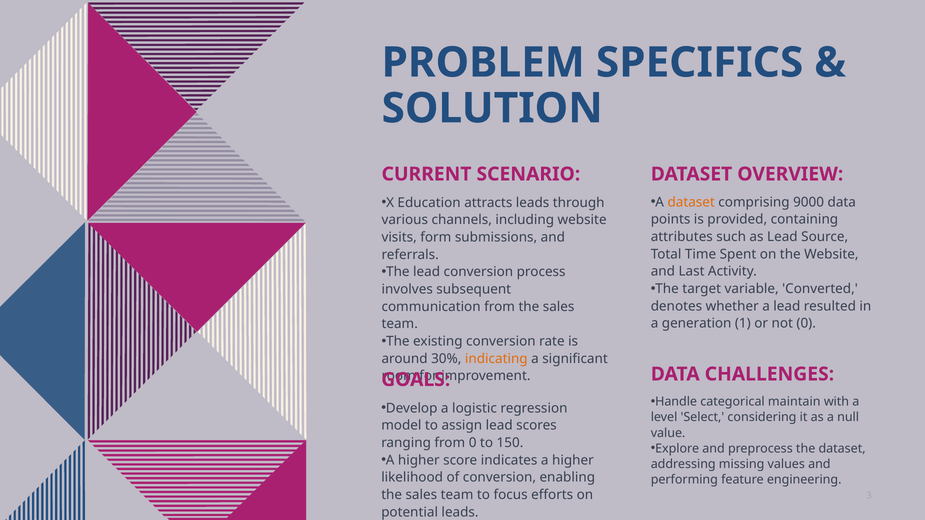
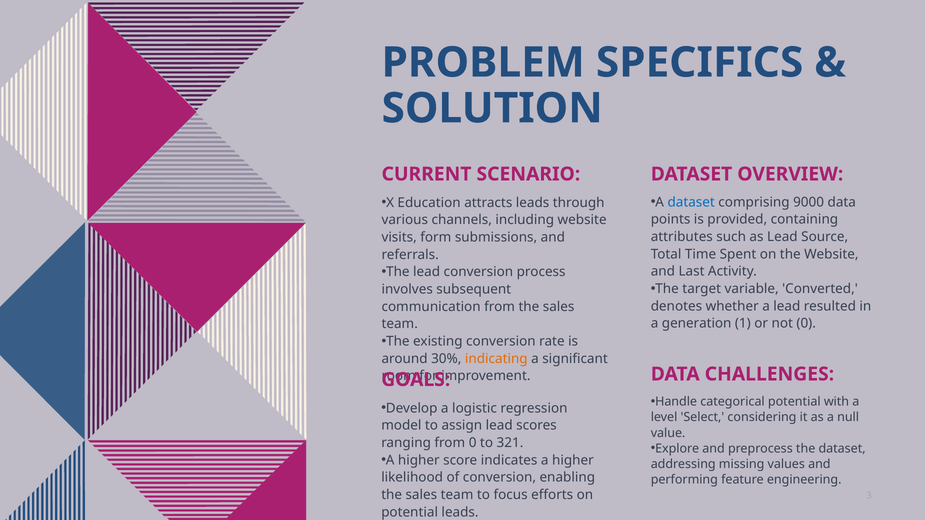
dataset colour: orange -> blue (691, 202)
categorical maintain: maintain -> potential (794, 402)
150: 150 -> 321 (510, 443)
